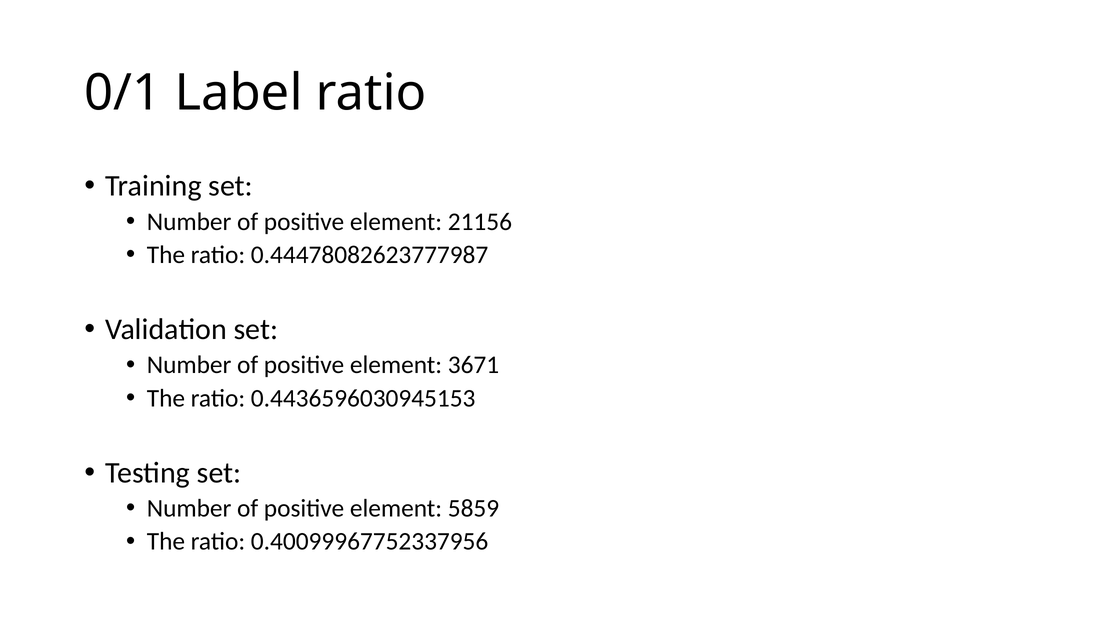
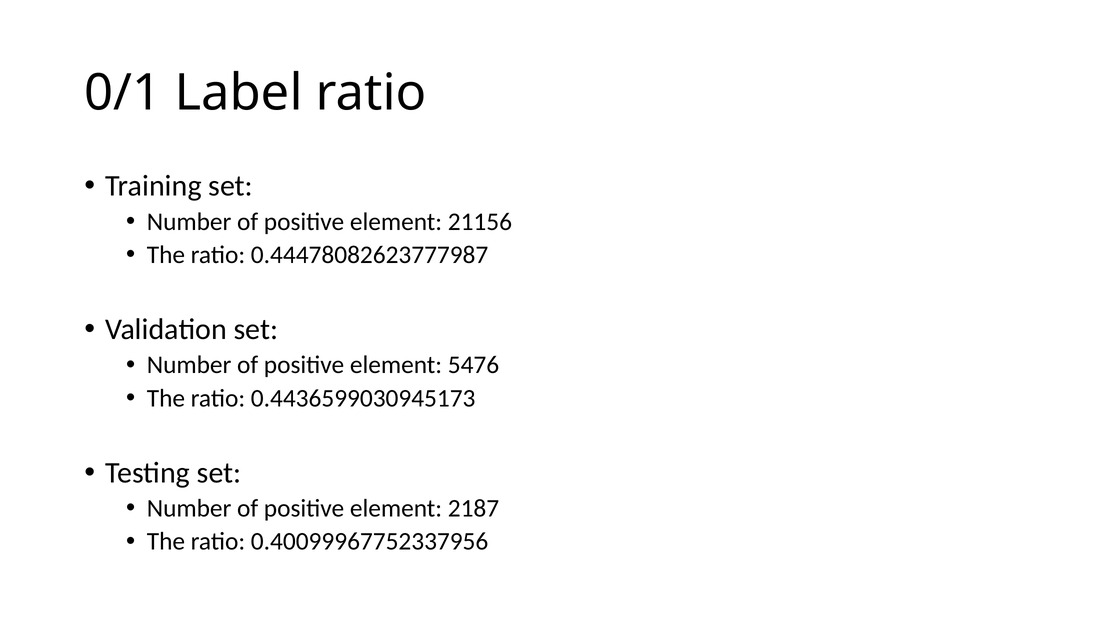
3671: 3671 -> 5476 (473, 365)
0.4436596030945153: 0.4436596030945153 -> 0.4436599030945173 (363, 398)
5859: 5859 -> 2187 (473, 509)
